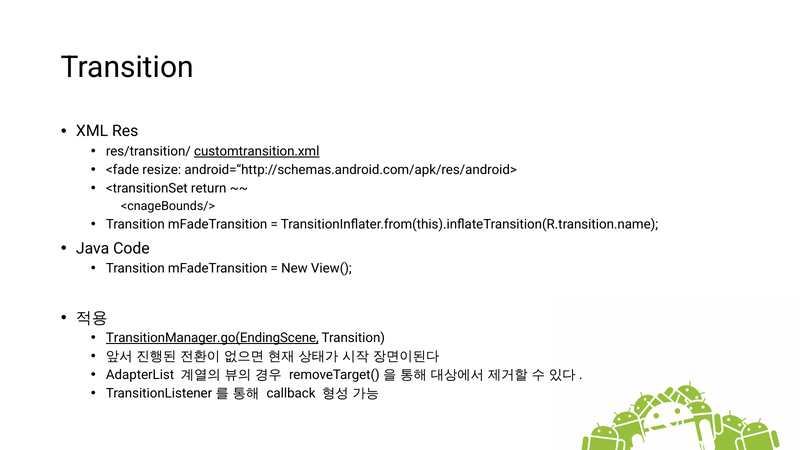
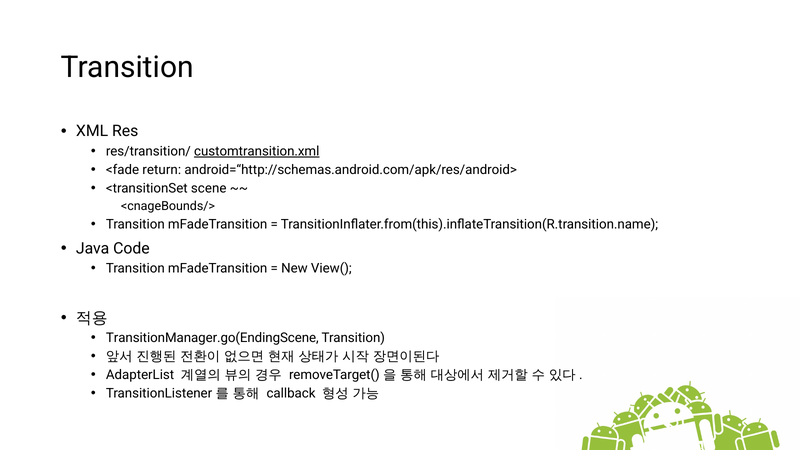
resize: resize -> return (162, 170)
return: return -> scene (209, 188)
TransitionManager.go(EndingScene underline: present -> none (212, 338)
